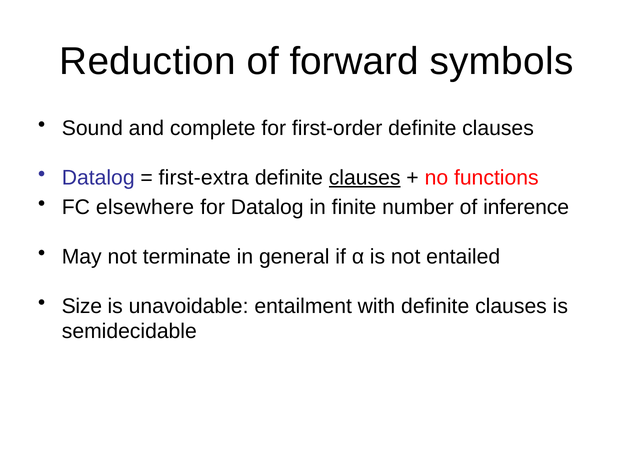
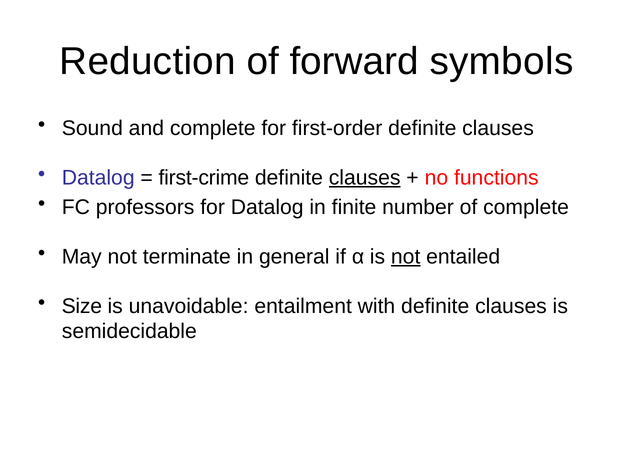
first-extra: first-extra -> first-crime (204, 178)
elsewhere: elsewhere -> professors (145, 207)
of inference: inference -> complete (526, 207)
not underline: none -> present (406, 256)
